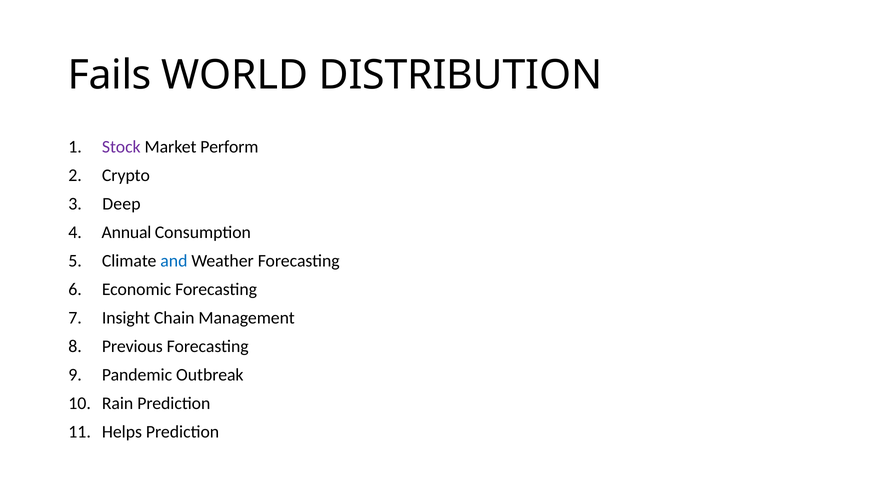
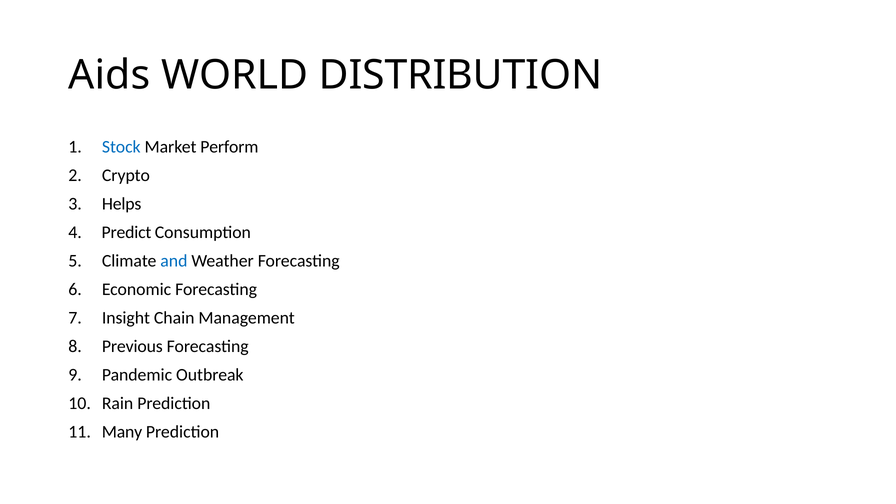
Fails: Fails -> Aids (109, 75)
Stock colour: purple -> blue (121, 147)
Deep: Deep -> Helps (122, 204)
Annual: Annual -> Predict (126, 232)
Helps: Helps -> Many (122, 432)
